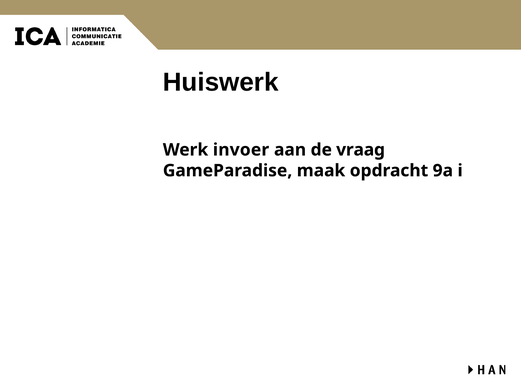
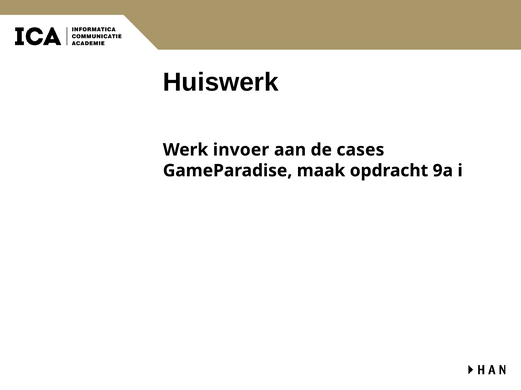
vraag: vraag -> cases (360, 150)
